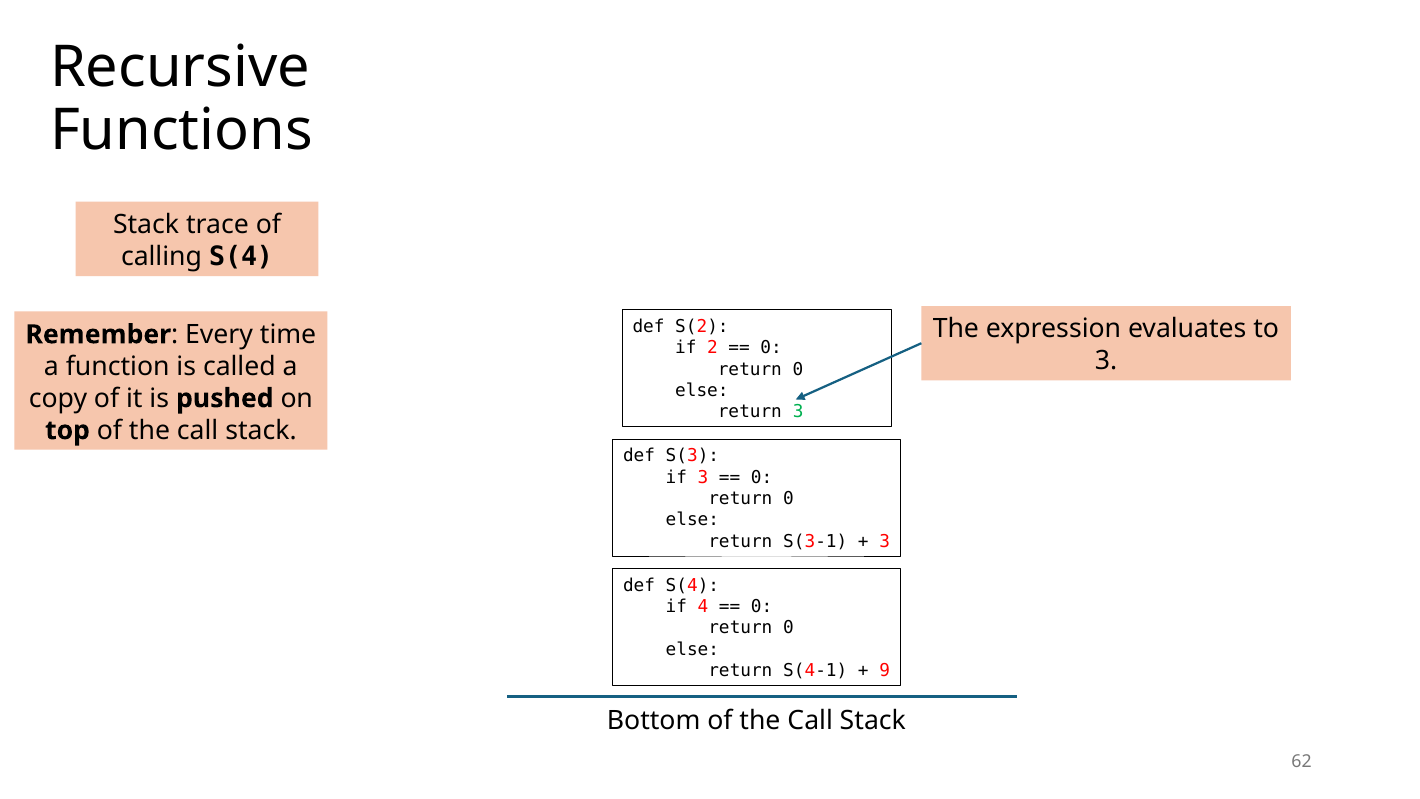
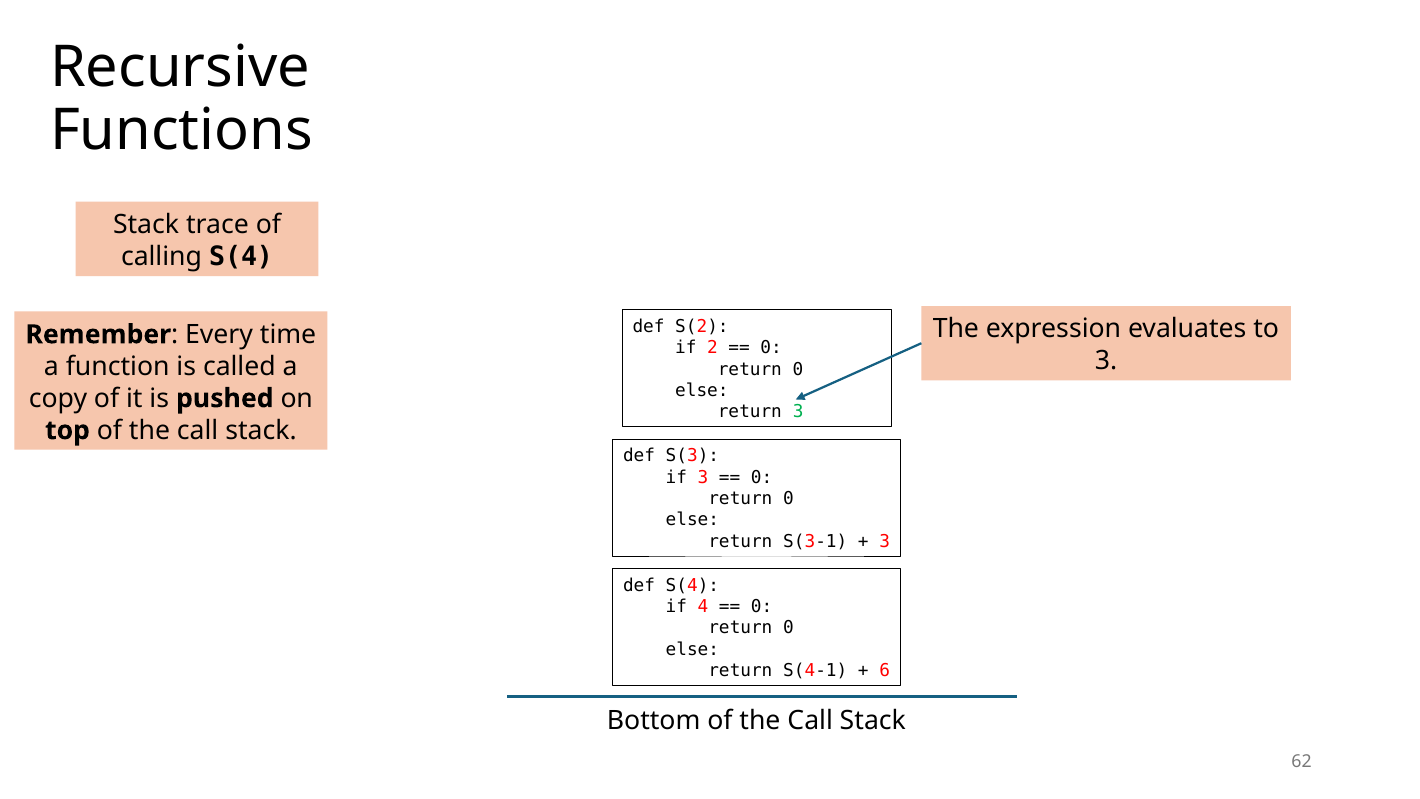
9: 9 -> 6 (885, 670)
